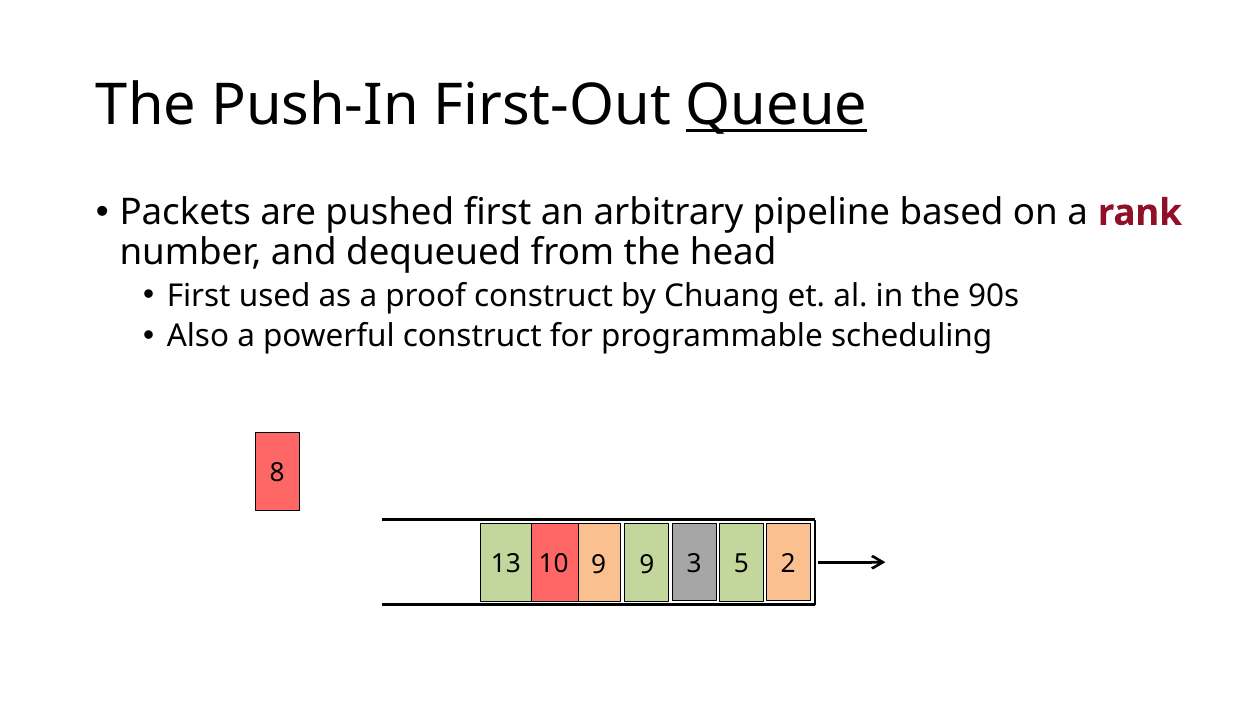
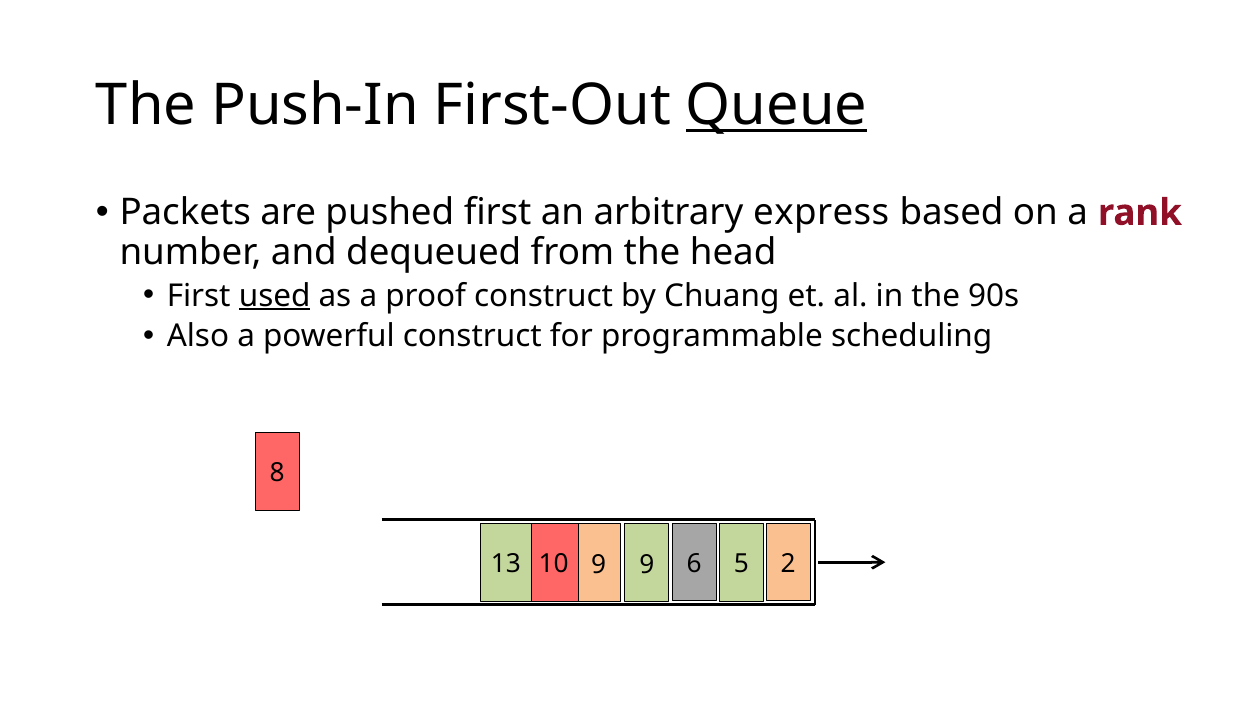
pipeline: pipeline -> express (821, 213)
used underline: none -> present (275, 296)
3: 3 -> 6 (694, 564)
